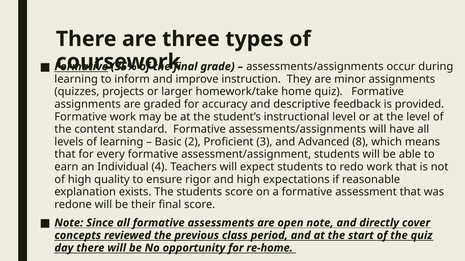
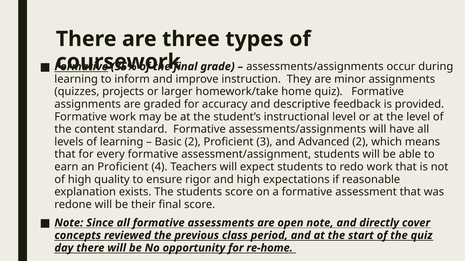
Advanced 8: 8 -> 2 (360, 142)
an Individual: Individual -> Proficient (123, 167)
